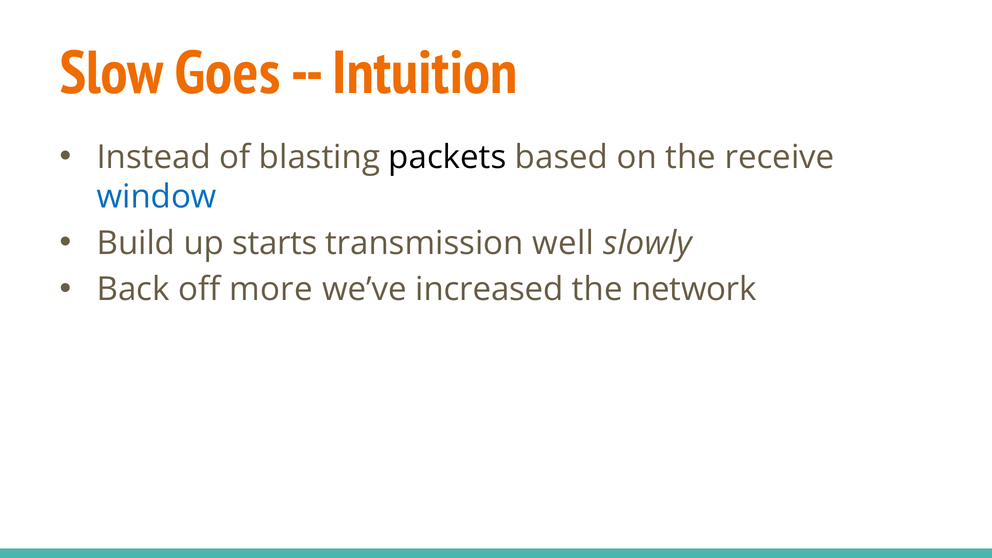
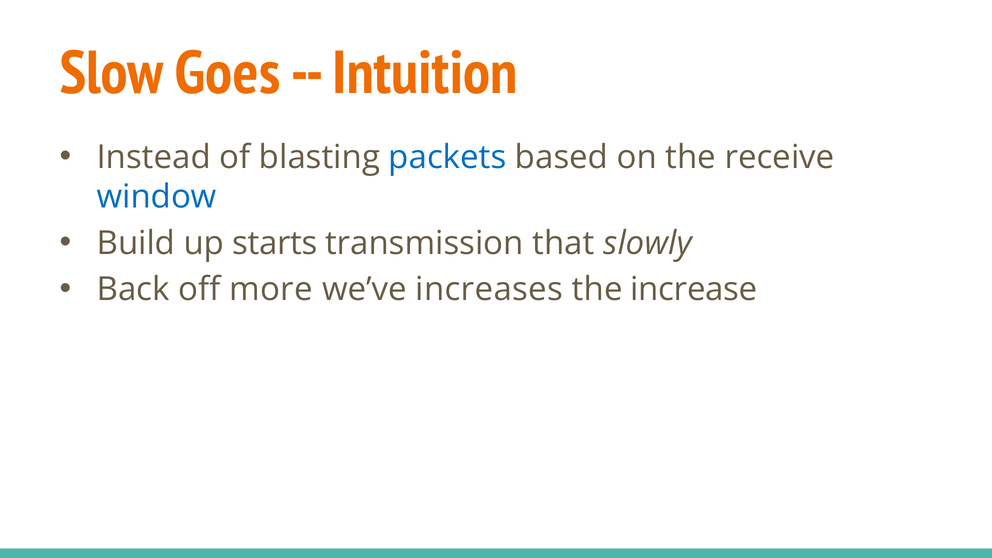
packets colour: black -> blue (447, 157)
well: well -> that (563, 243)
increased: increased -> increases (489, 290)
network: network -> increase (694, 290)
